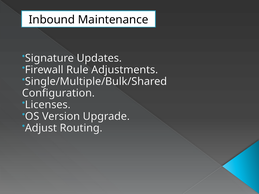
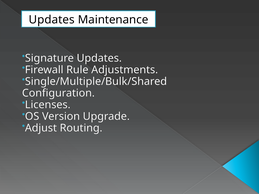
Inbound: Inbound -> Updates (52, 20)
